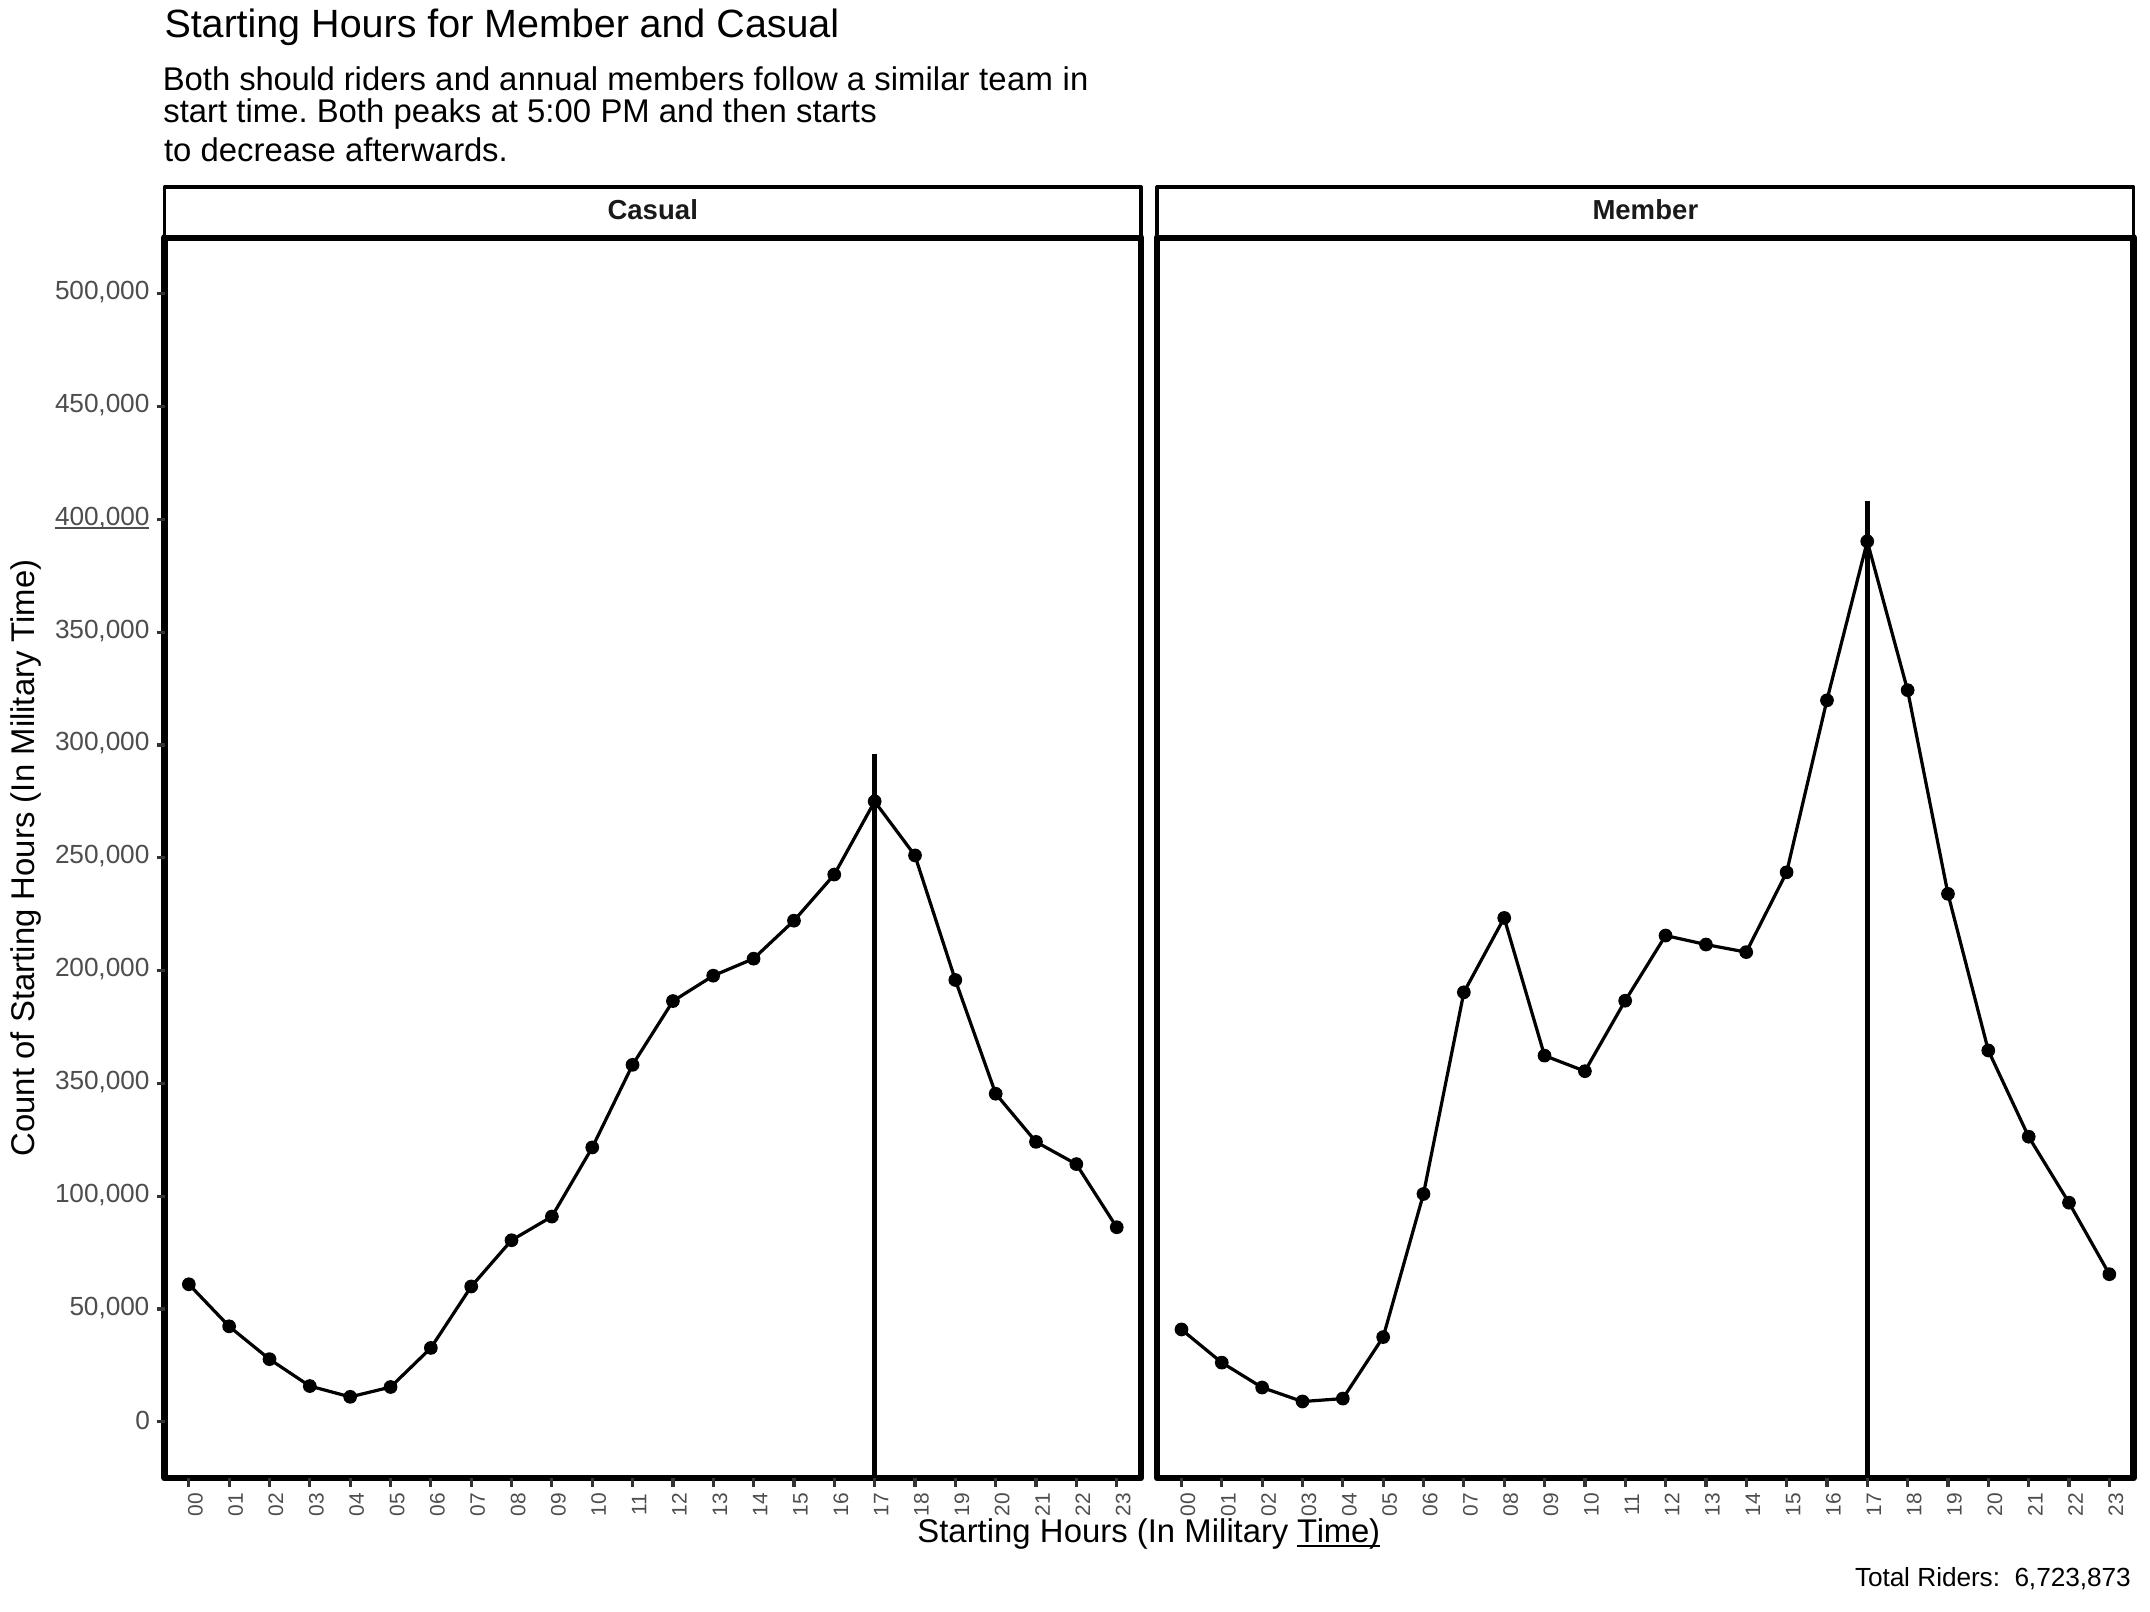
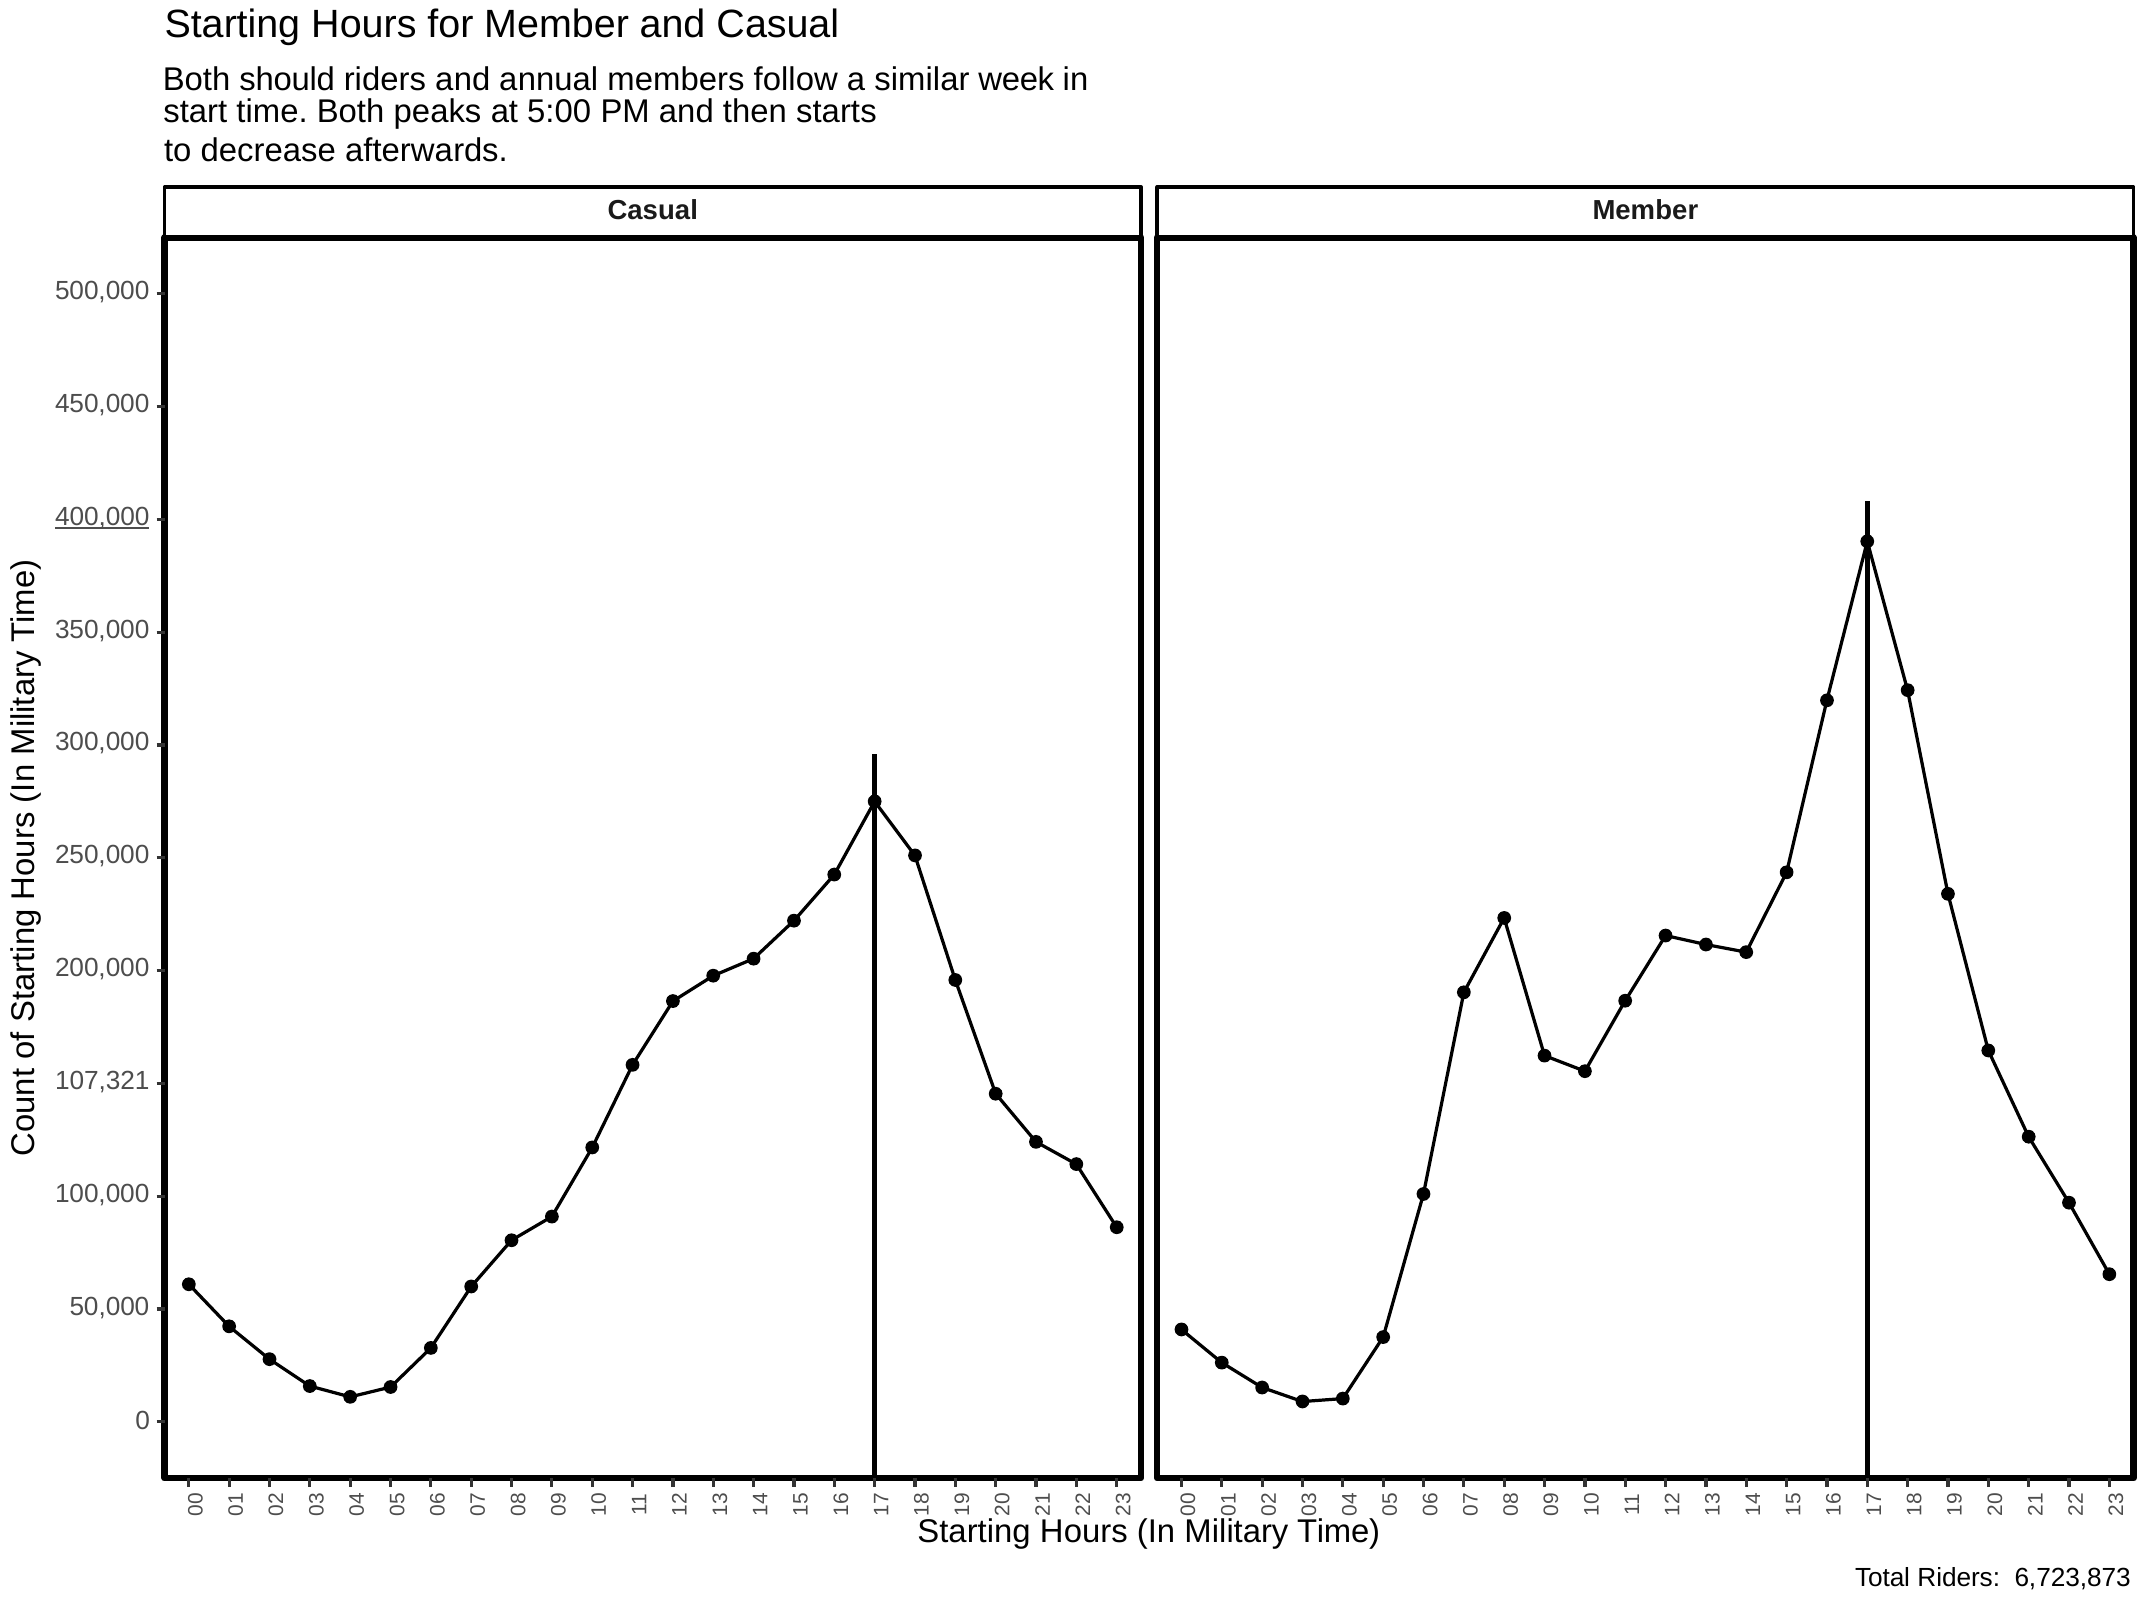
team: team -> week (1016, 80)
350,000: 350,000 -> 107,321 (102, 1081)
Time underline: present -> none (1339, 1532)
